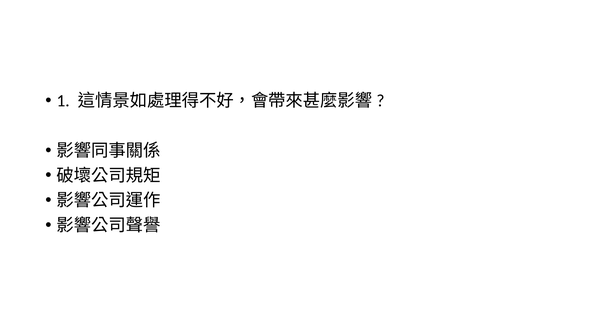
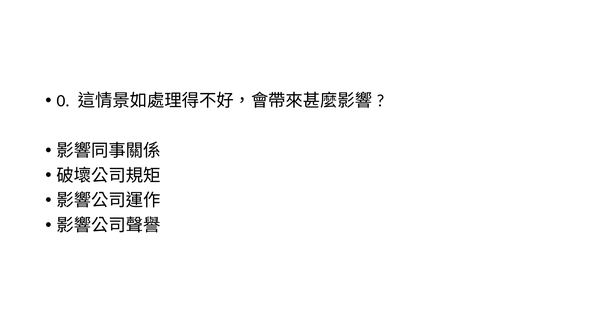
1: 1 -> 0 (63, 101)
